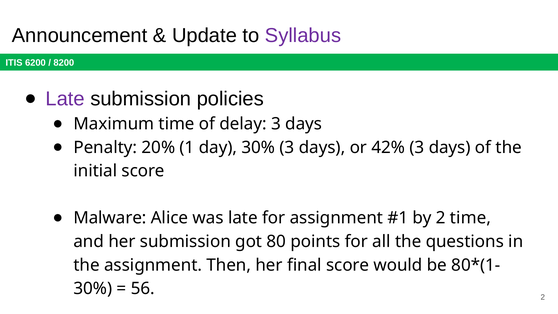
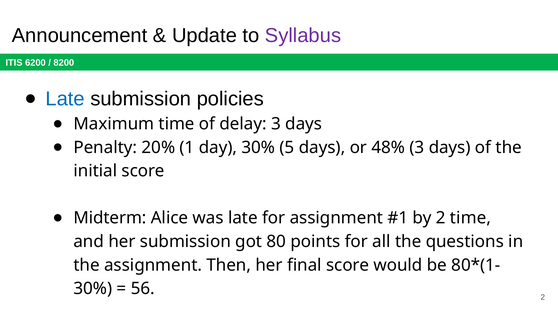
Late colour: purple -> blue (65, 99)
30% 3: 3 -> 5 (287, 147)
42%: 42% -> 48% (388, 147)
Malware: Malware -> Midterm (110, 218)
